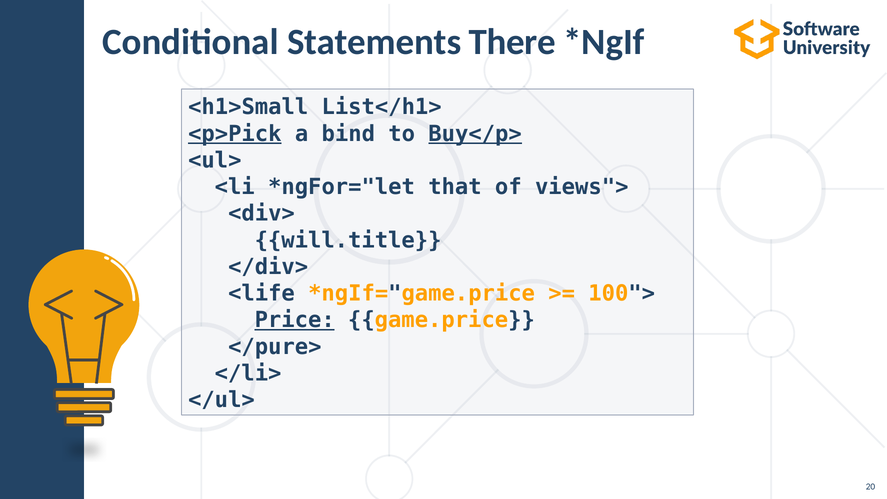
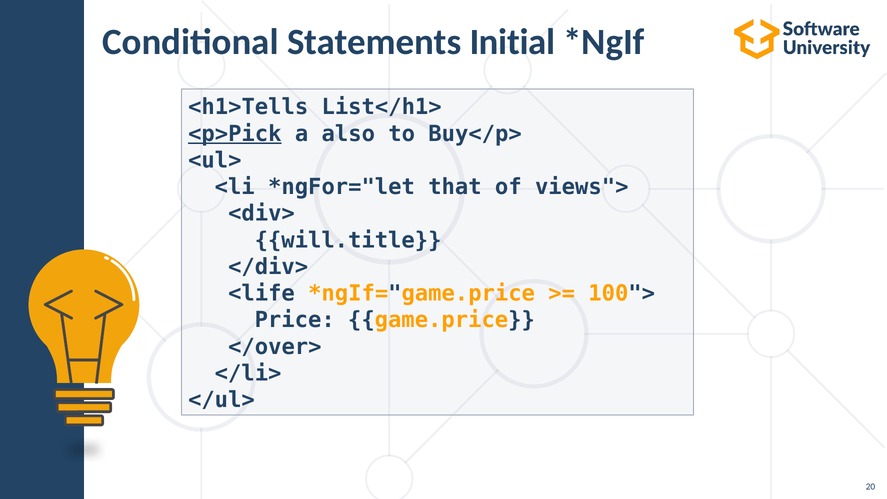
There: There -> Initial (512, 42)
<h1>Small: <h1>Small -> <h1>Tells (248, 107)
bind: bind -> also (348, 134)
Buy</p> underline: present -> none (475, 134)
Price underline: present -> none (295, 320)
</pure>: </pure> -> </over> (275, 347)
